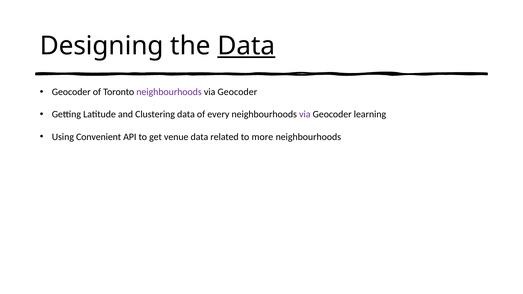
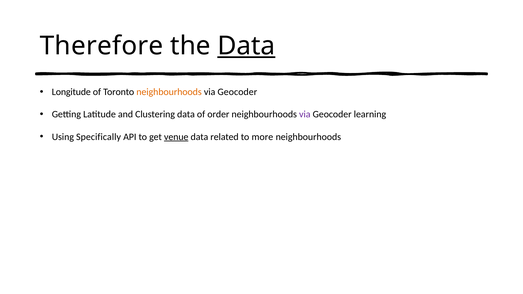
Designing: Designing -> Therefore (102, 46)
Geocoder: Geocoder -> Longitude (71, 92)
neighbourhoods colour: purple -> orange (169, 92)
every: every -> order (218, 114)
Convenient: Convenient -> Specifically (99, 137)
venue underline: none -> present (176, 137)
